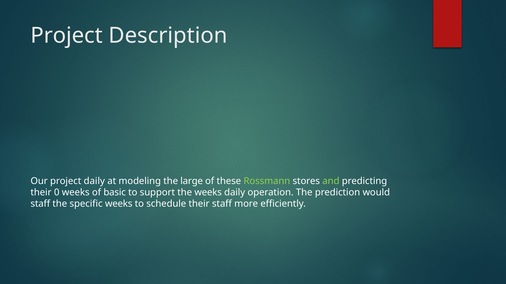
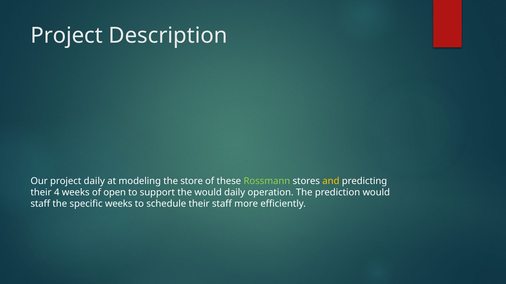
large: large -> store (192, 181)
and colour: light green -> yellow (331, 181)
0: 0 -> 4 (57, 193)
basic: basic -> open (115, 193)
the weeks: weeks -> would (208, 193)
